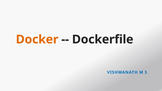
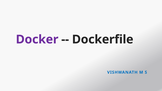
Docker colour: orange -> purple (37, 39)
